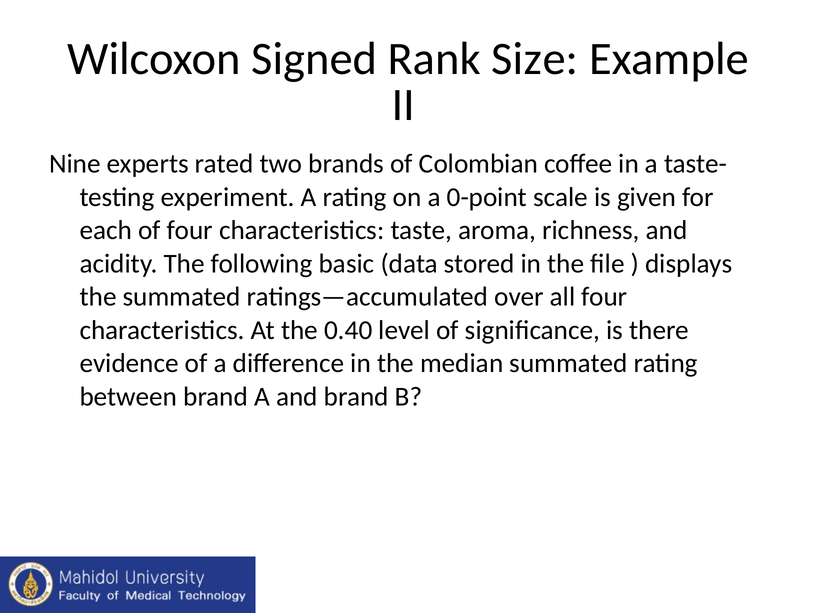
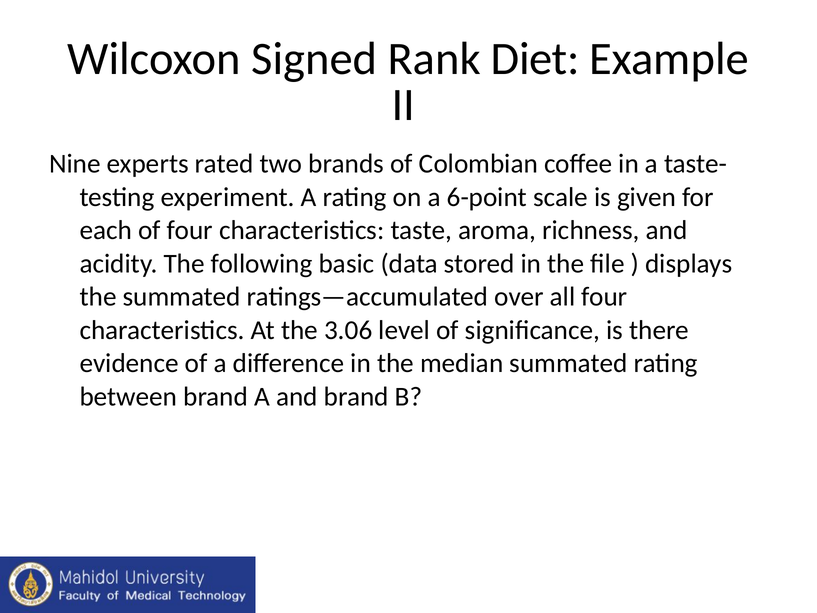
Size: Size -> Diet (535, 59)
0-point: 0-point -> 6-point (487, 197)
0.40: 0.40 -> 3.06 (348, 330)
